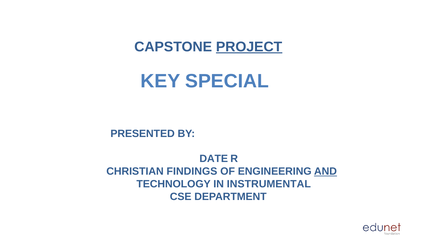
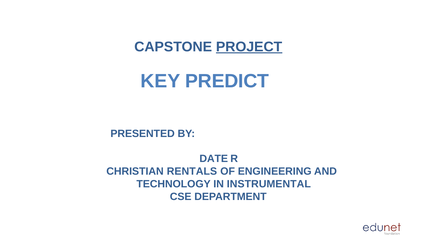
SPECIAL: SPECIAL -> PREDICT (227, 81)
FINDINGS: FINDINGS -> RENTALS (192, 171)
AND underline: present -> none (325, 171)
